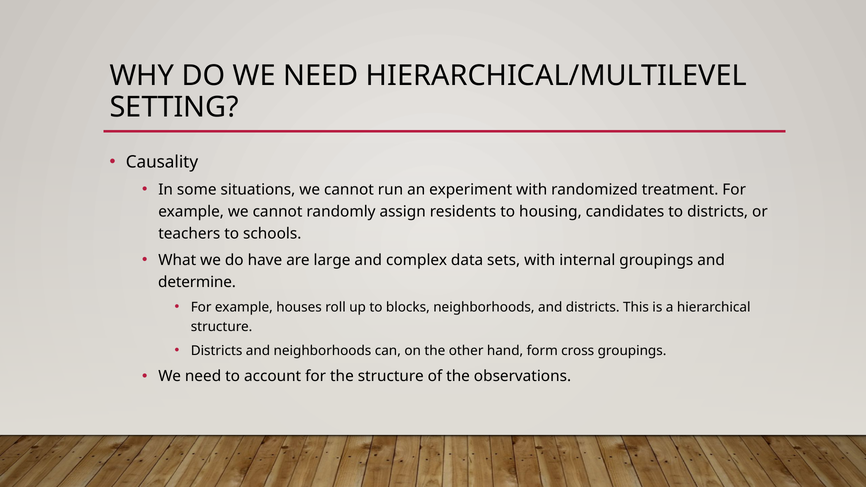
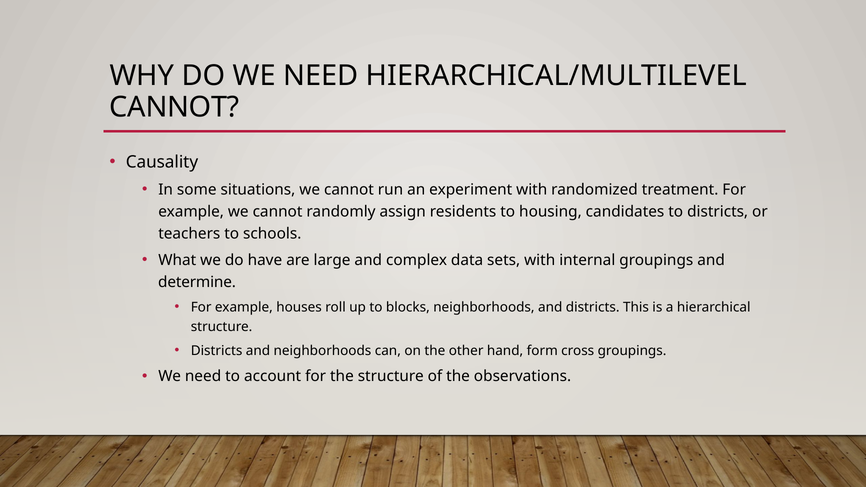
SETTING: SETTING -> CANNOT (174, 107)
